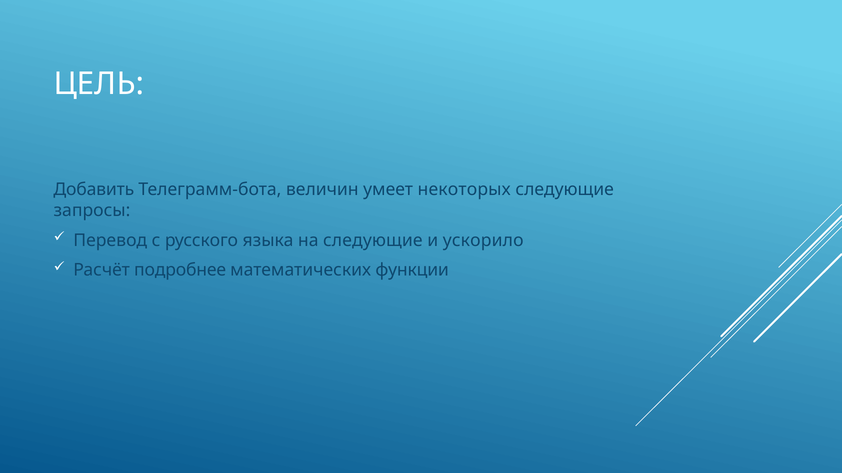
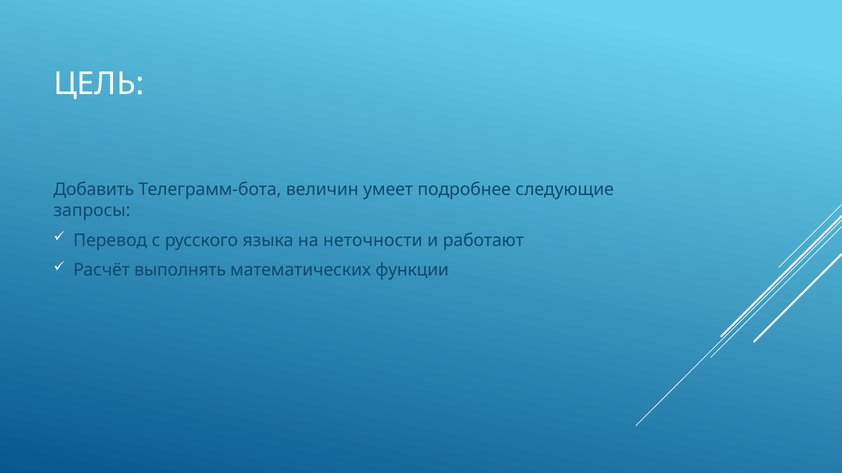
некоторых: некоторых -> подробнее (464, 190)
на следующие: следующие -> неточности (373, 241)
ускорило: ускорило -> работают (483, 241)
подробнее: подробнее -> выполнять (180, 270)
